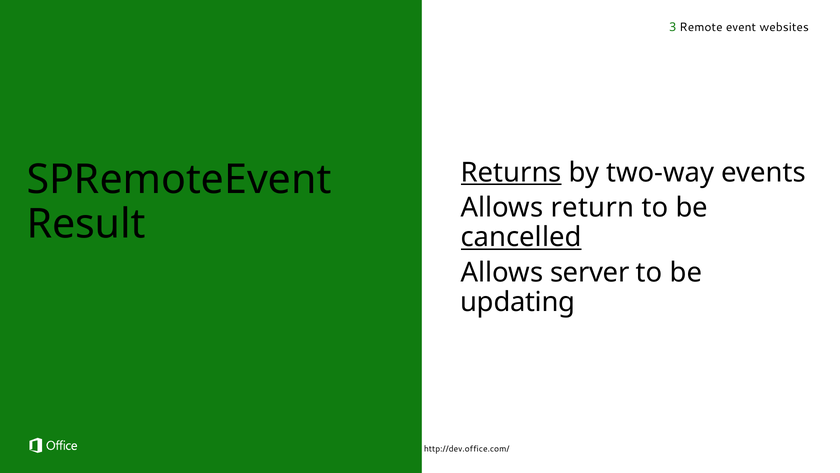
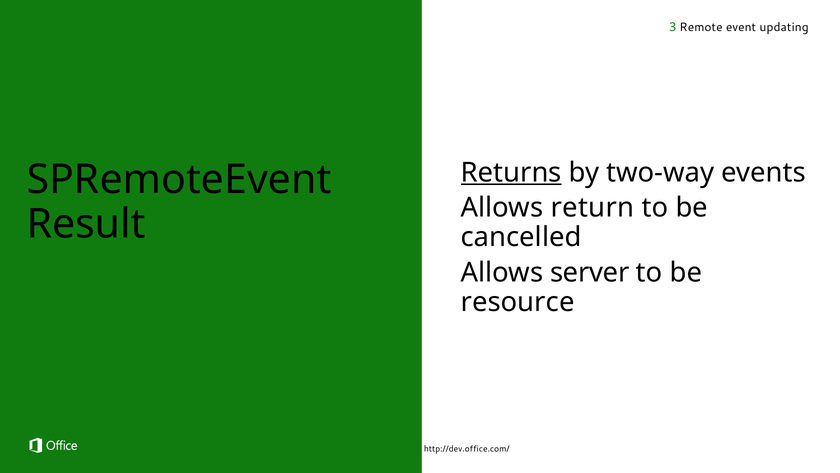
websites: websites -> updating (784, 27)
cancelled underline: present -> none (521, 237)
updating: updating -> resource (518, 302)
